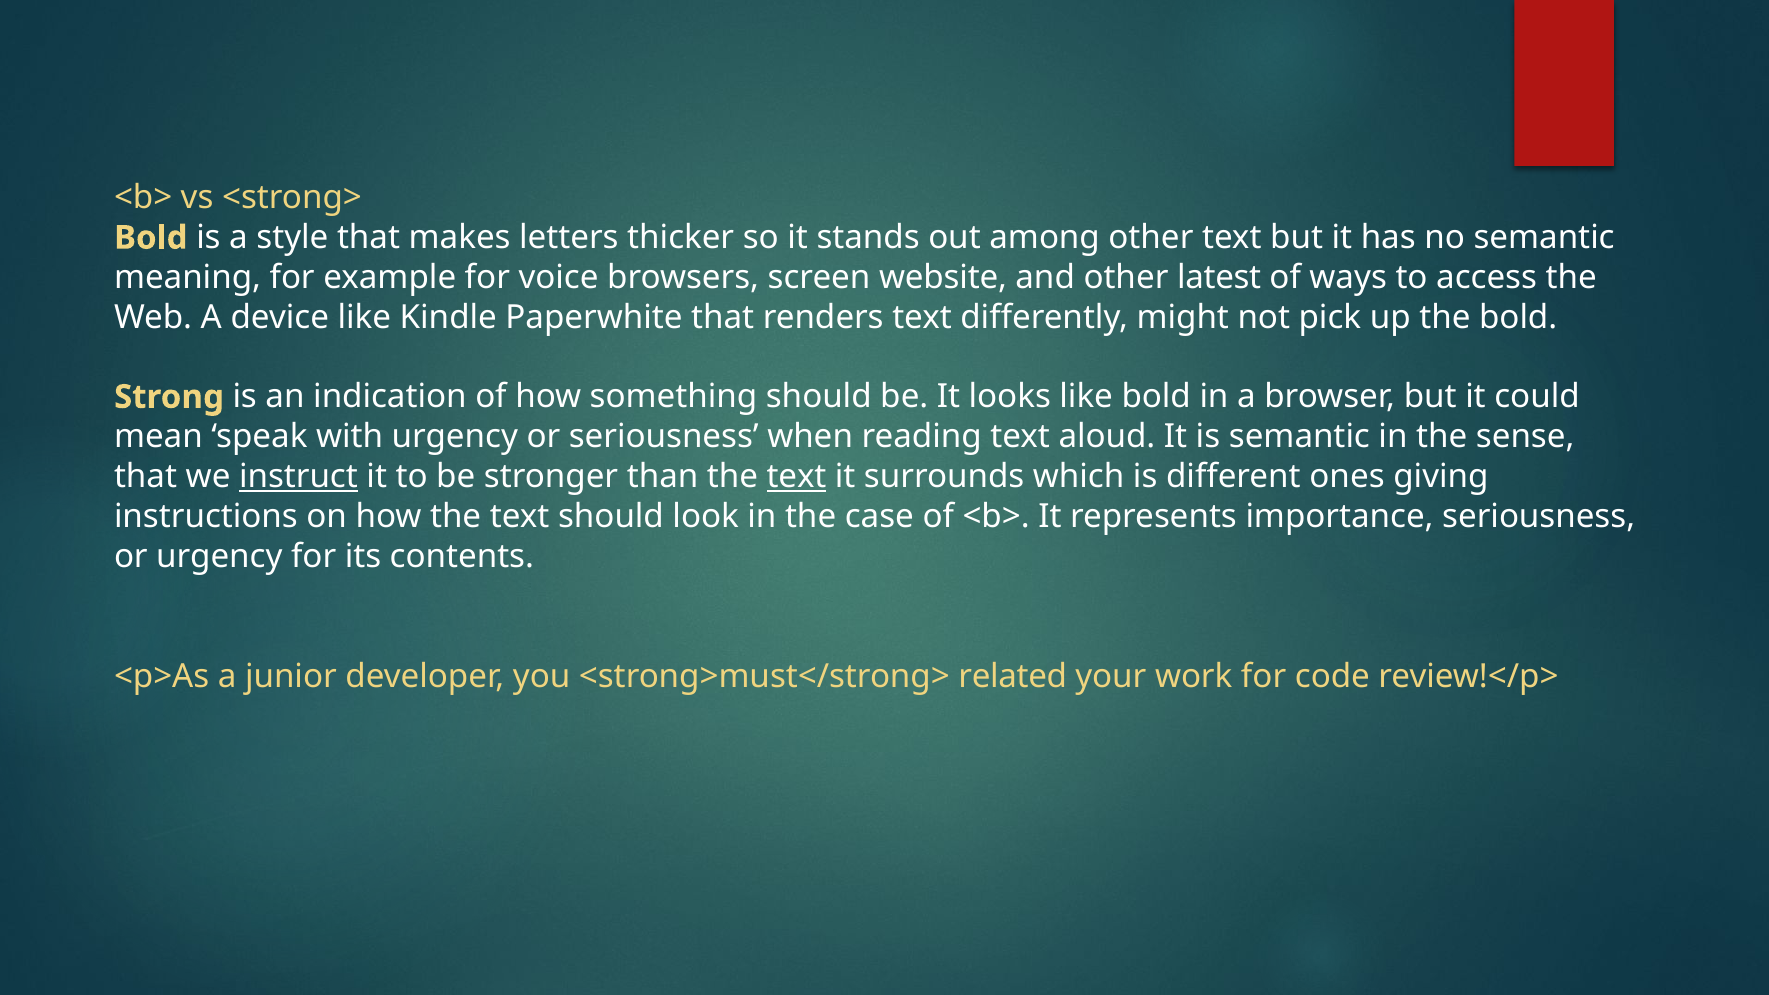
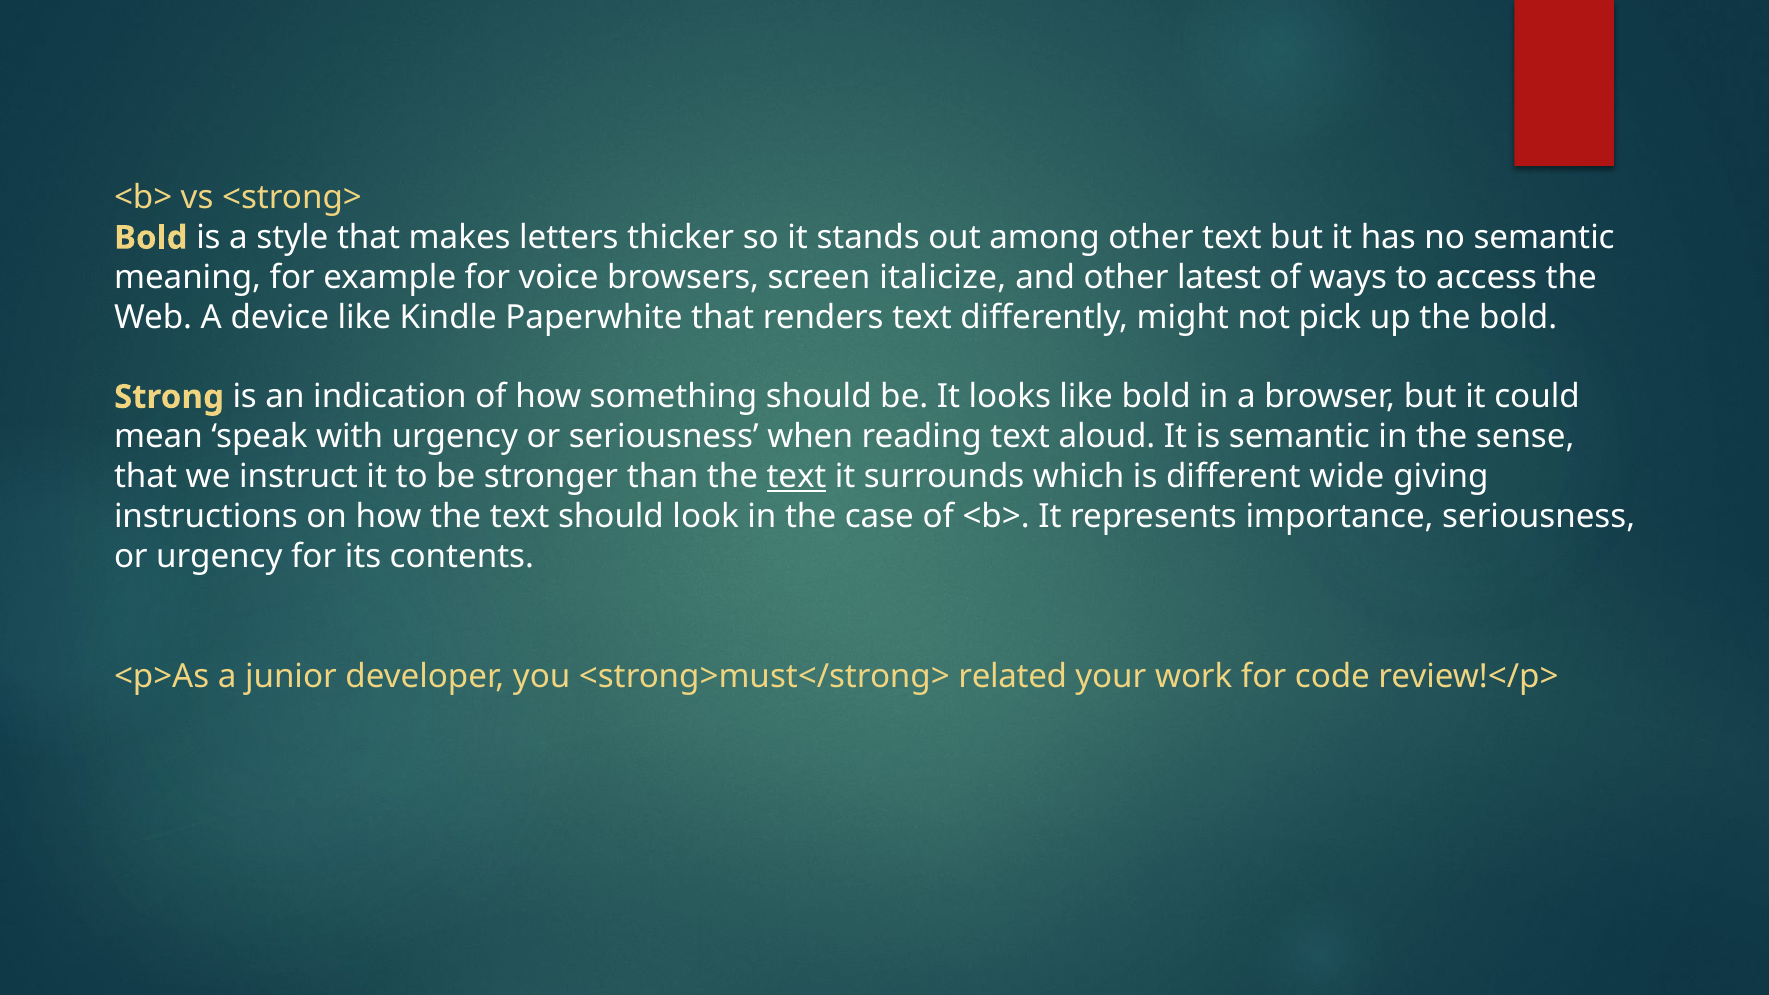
website: website -> italicize (943, 278)
instruct underline: present -> none (298, 477)
ones: ones -> wide (1347, 477)
